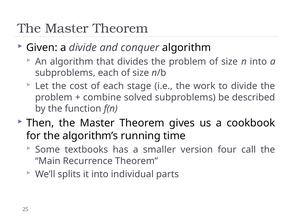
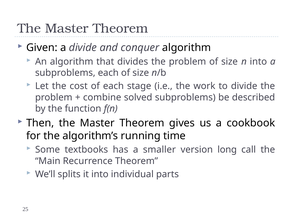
four: four -> long (227, 150)
